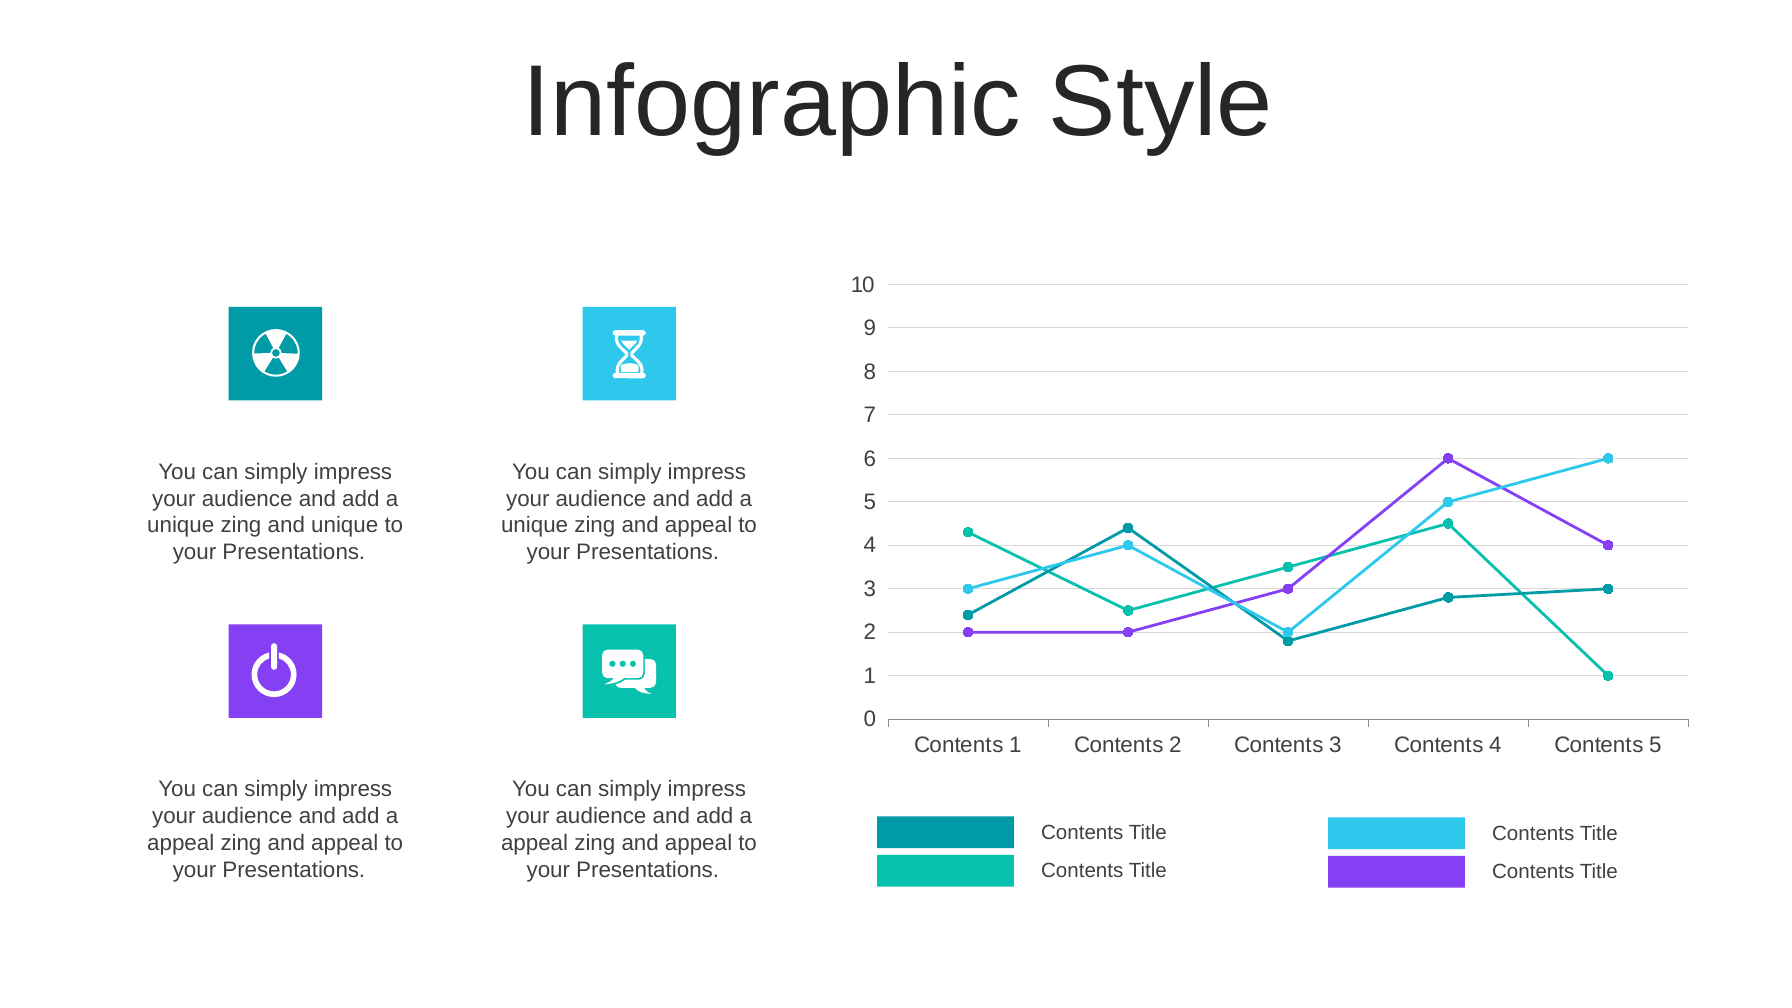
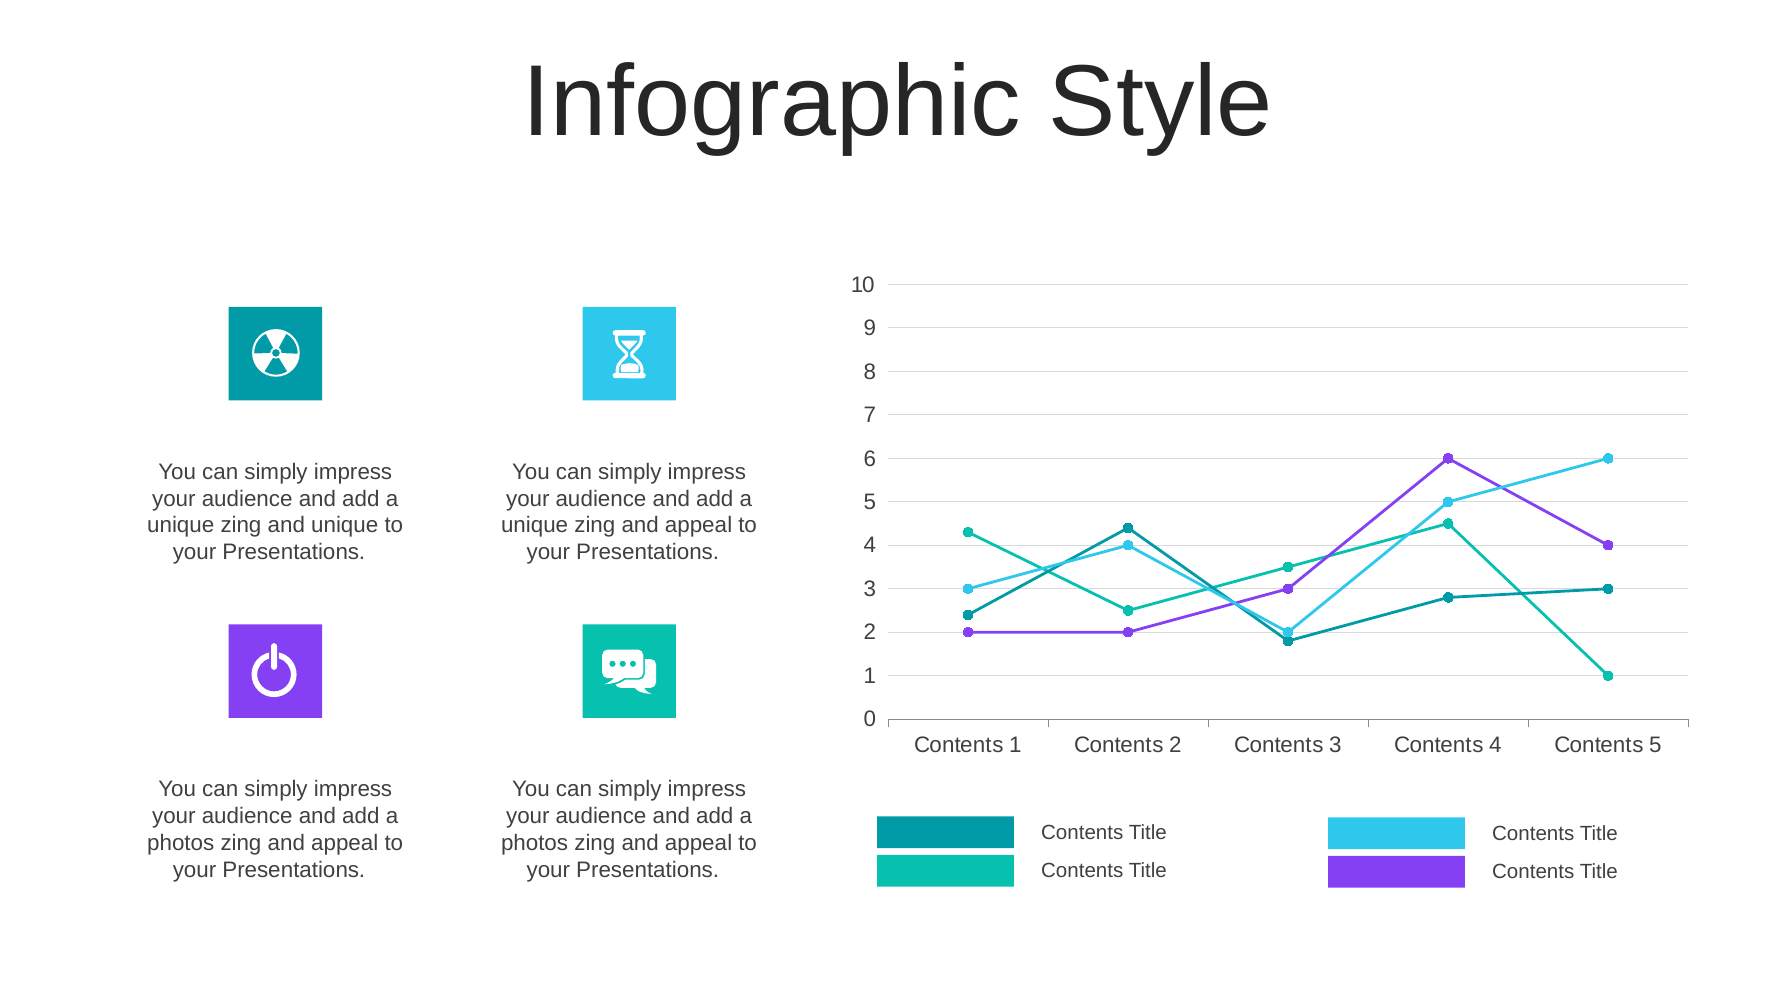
appeal: appeal -> photos (181, 843)
appeal: appeal -> photos (535, 843)
